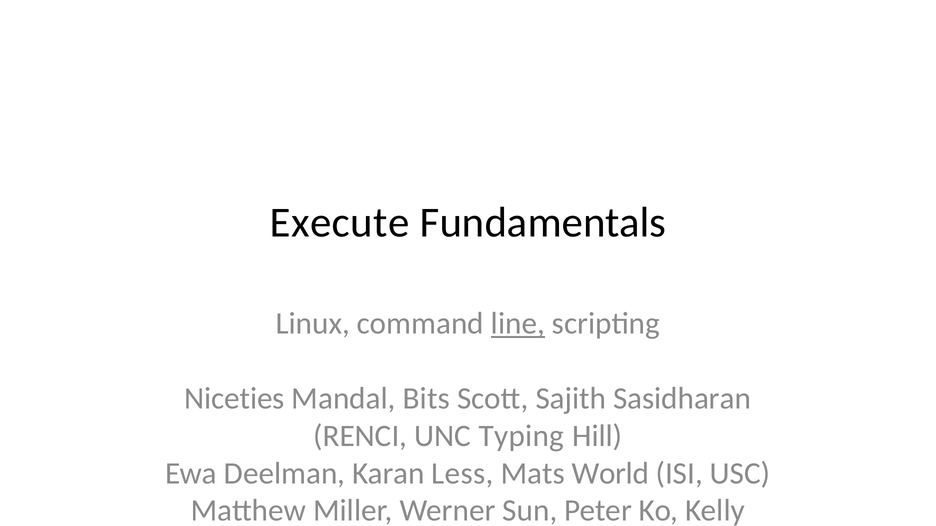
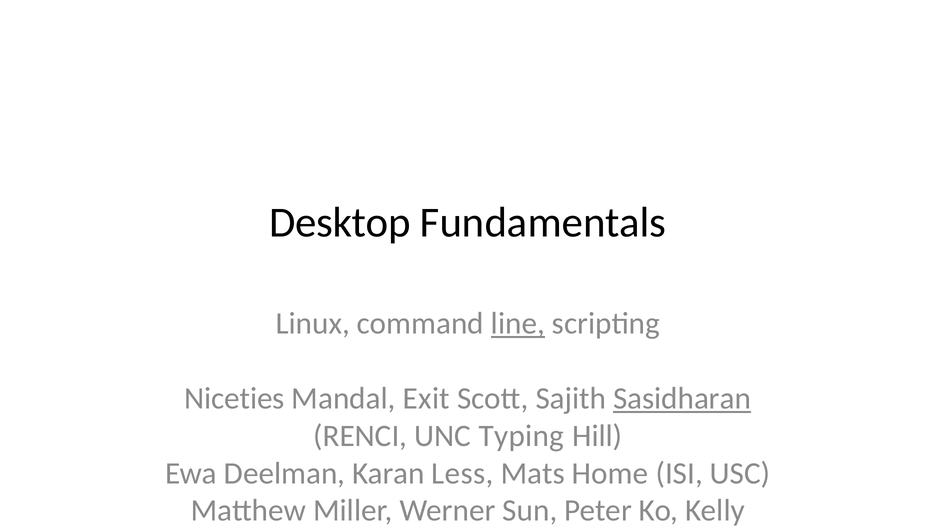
Execute: Execute -> Desktop (340, 223)
Bits: Bits -> Exit (426, 399)
Sasidharan underline: none -> present (682, 399)
World: World -> Home (610, 474)
